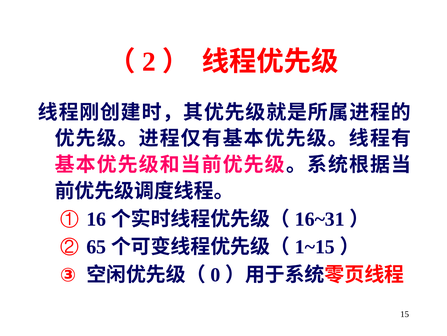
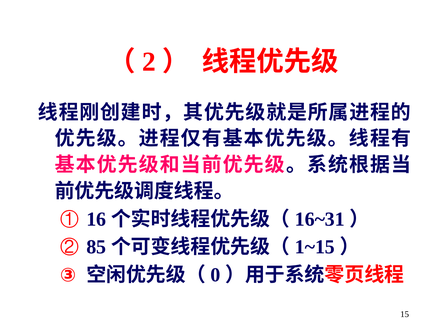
65: 65 -> 85 (96, 247)
